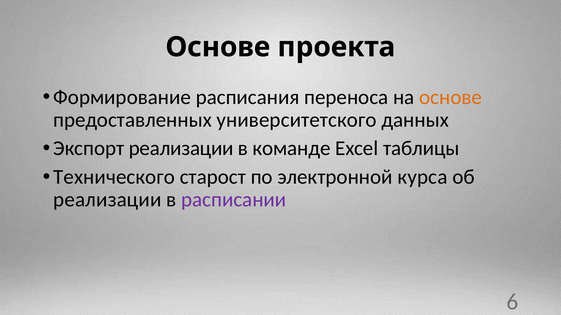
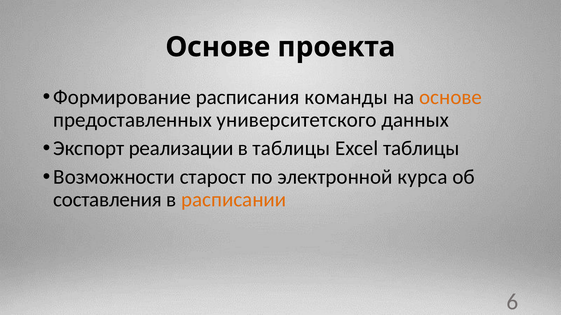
переноса: переноса -> команды (346, 97)
в команде: команде -> таблицы (291, 149)
Технического: Технического -> Возможности (114, 177)
реализации: реализации -> составления (108, 200)
расписании colour: purple -> orange (234, 200)
